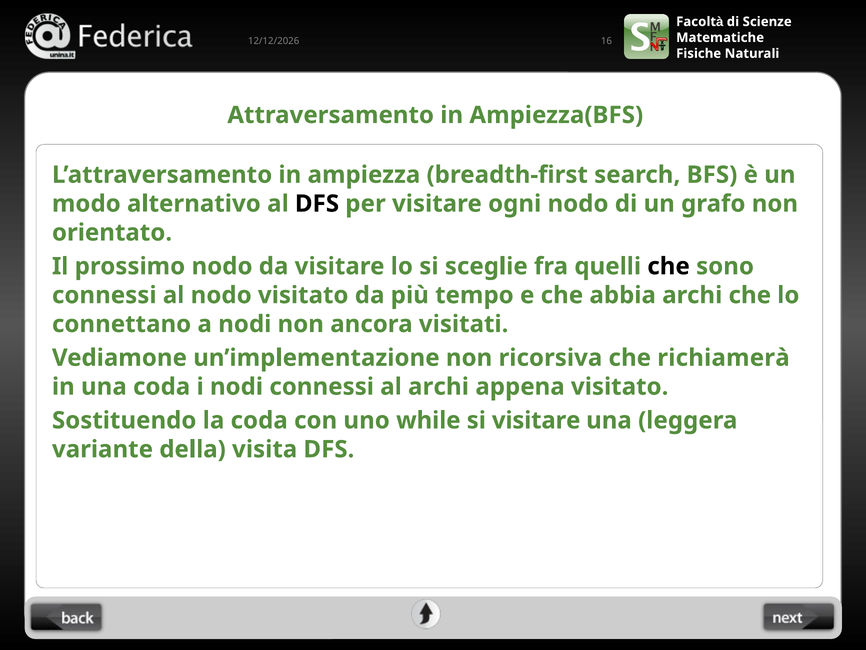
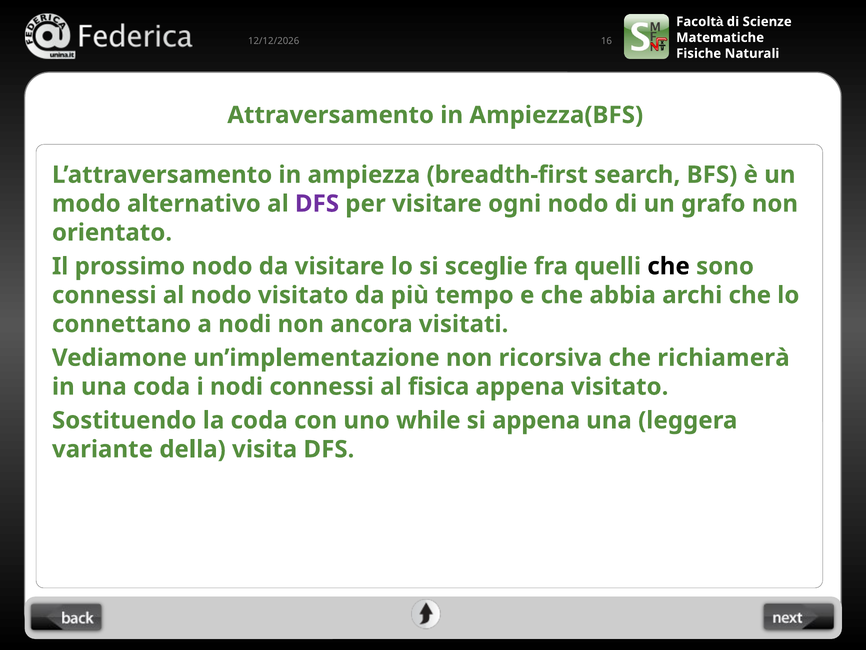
DFS colour: black -> purple (317, 204)
al archi: archi -> fisica (439, 386)
si visitare: visitare -> appena (536, 420)
